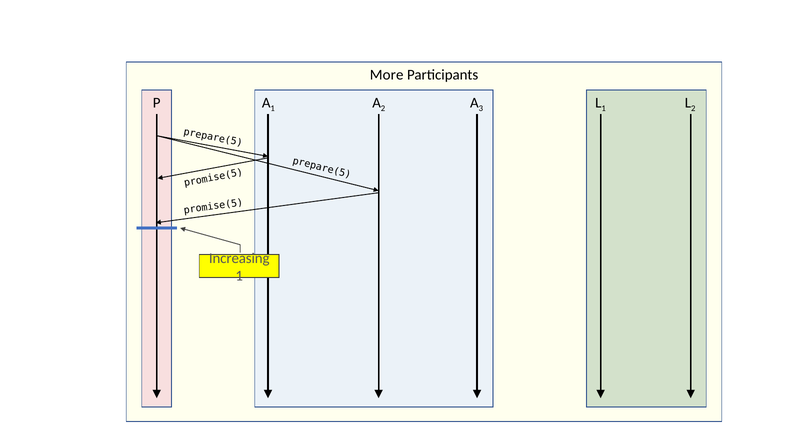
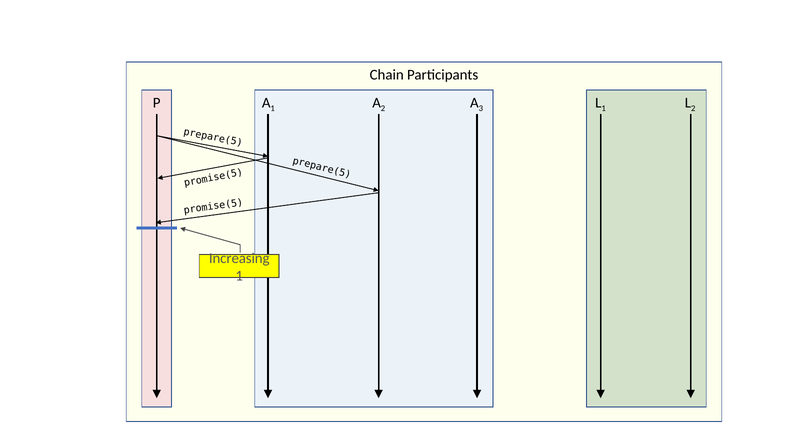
More: More -> Chain (387, 75)
